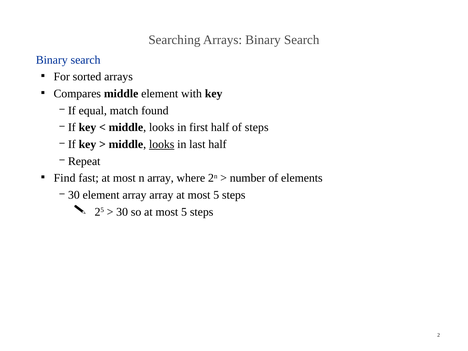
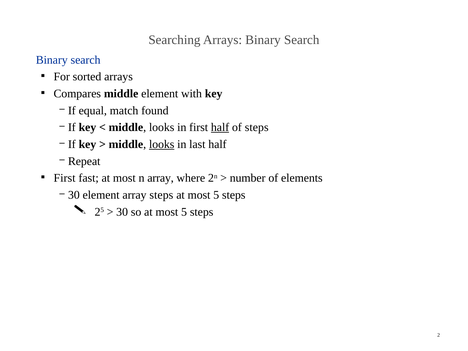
half underline: none -> present (220, 127)
Find: Find -> First (65, 178)
array array: array -> steps (161, 195)
